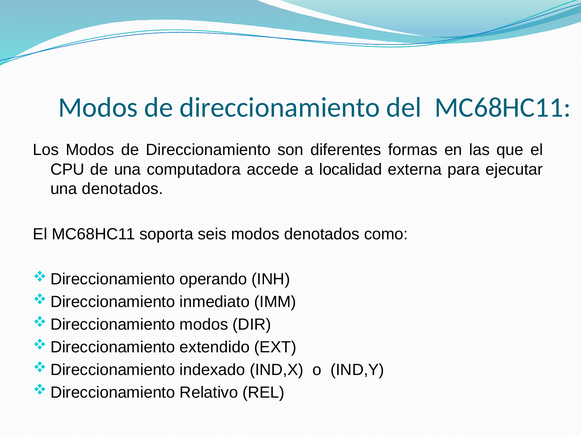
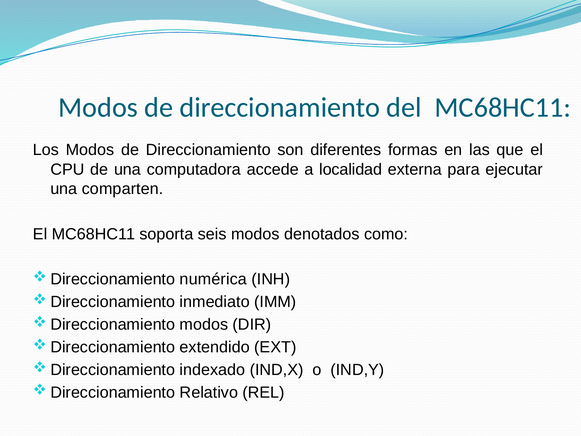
una denotados: denotados -> comparten (123, 189)
operando: operando -> numérica (213, 279)
